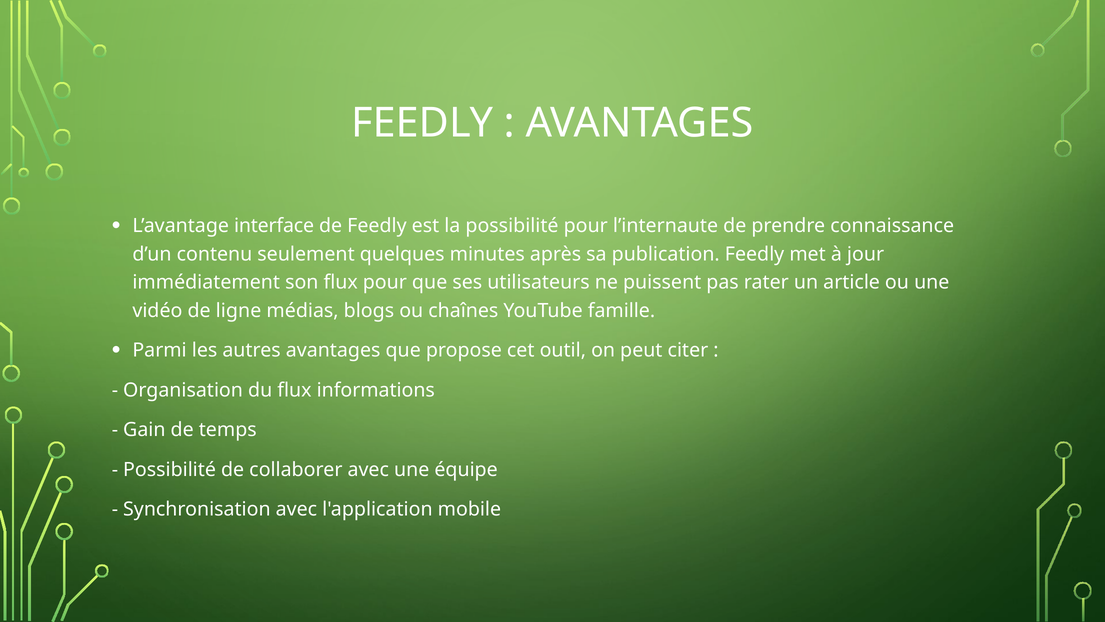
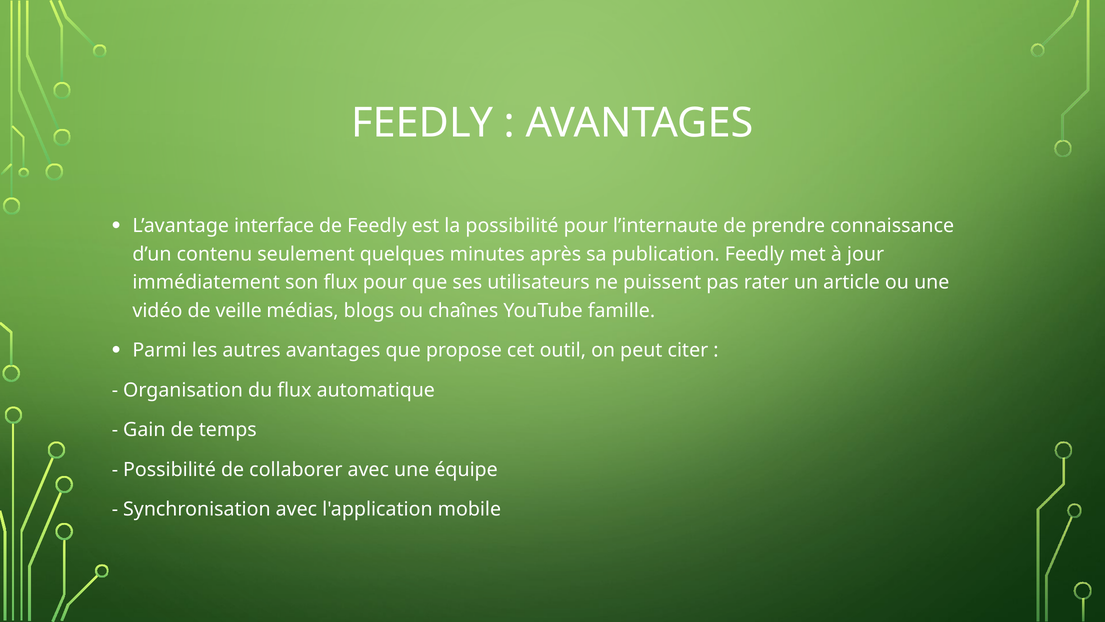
ligne: ligne -> veille (239, 310)
informations: informations -> automatique (376, 390)
